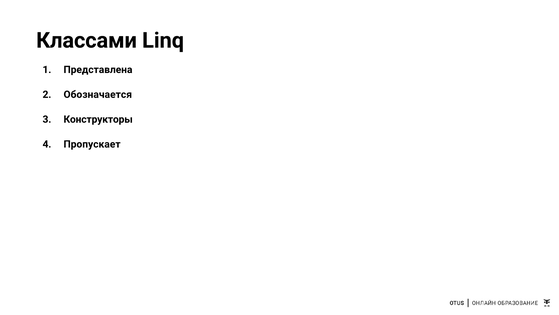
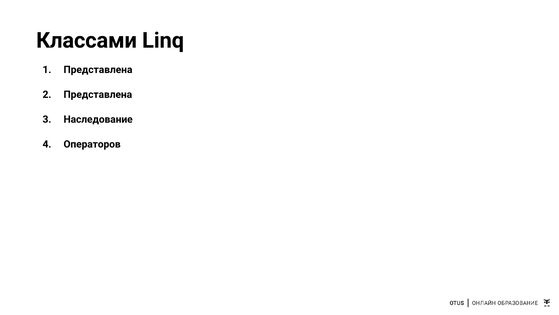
Обозначается: Обозначается -> Представлена (98, 94)
Конструкторы: Конструкторы -> Наследование (98, 119)
Пропускает: Пропускает -> Операторов (92, 144)
